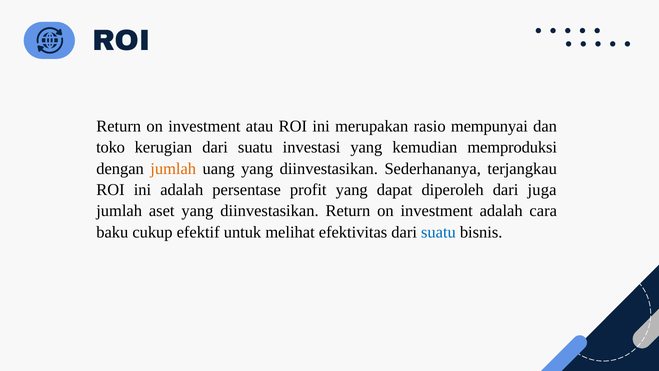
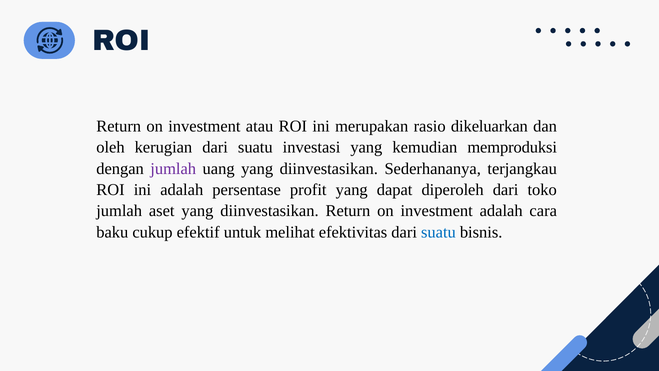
mempunyai: mempunyai -> dikeluarkan (489, 126)
toko: toko -> oleh (110, 147)
jumlah colour: orange -> purple (173, 169)
juga: juga -> toko (542, 190)
